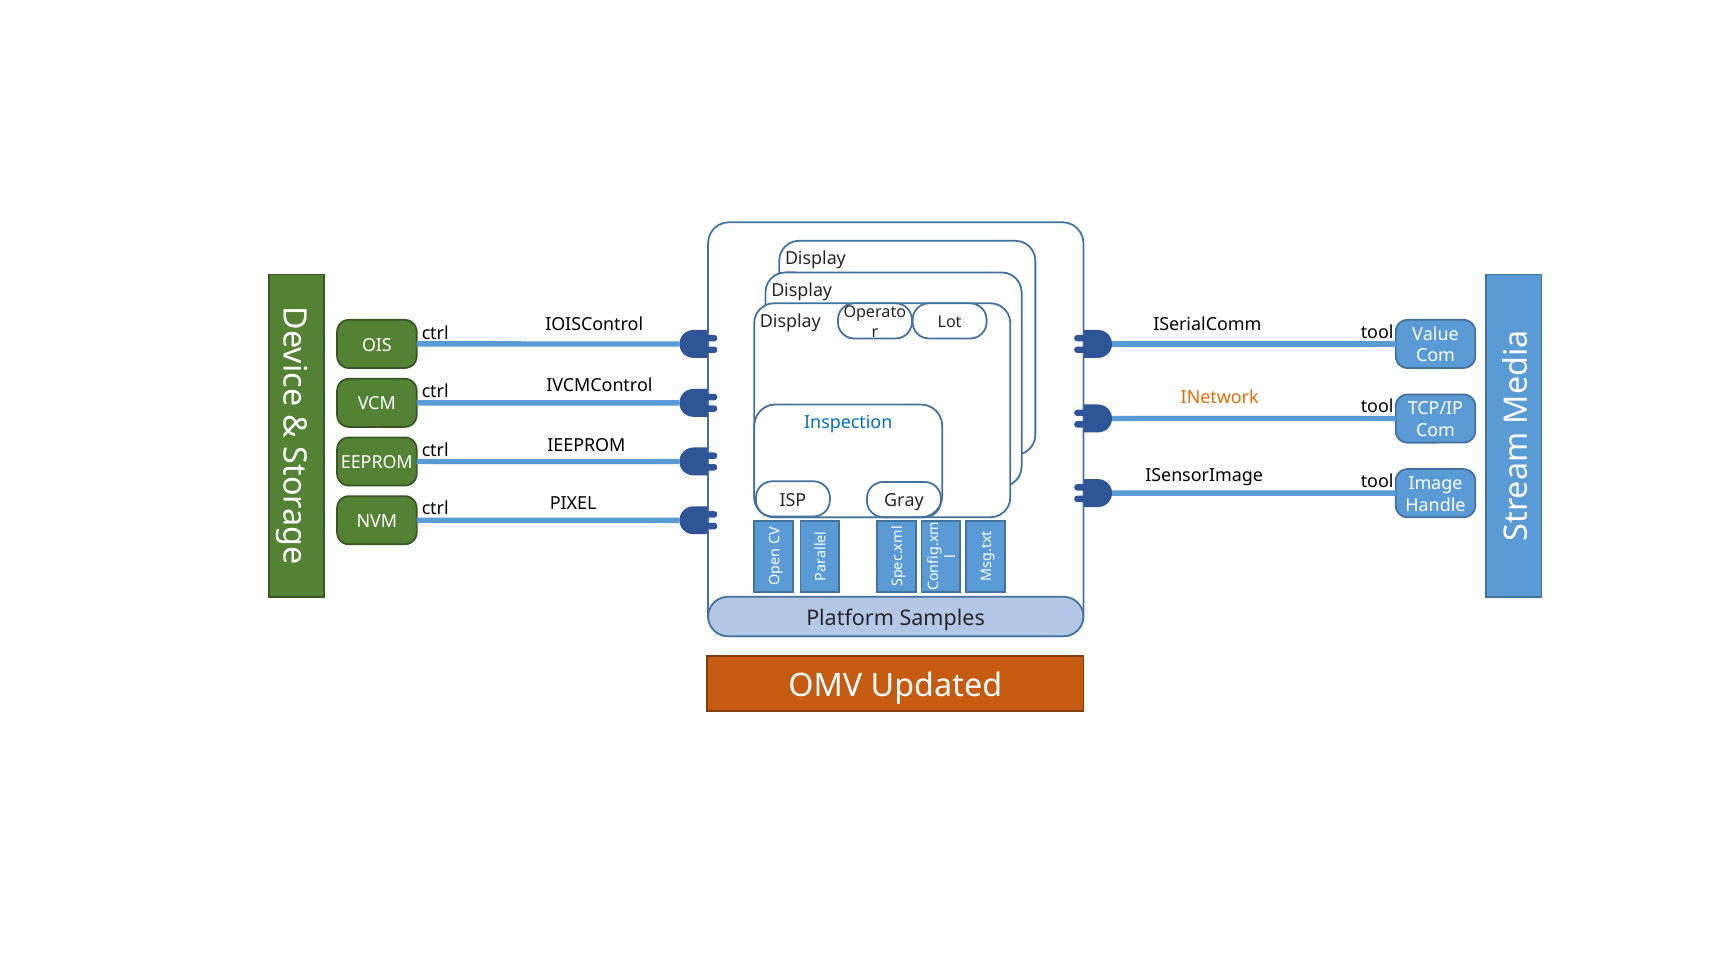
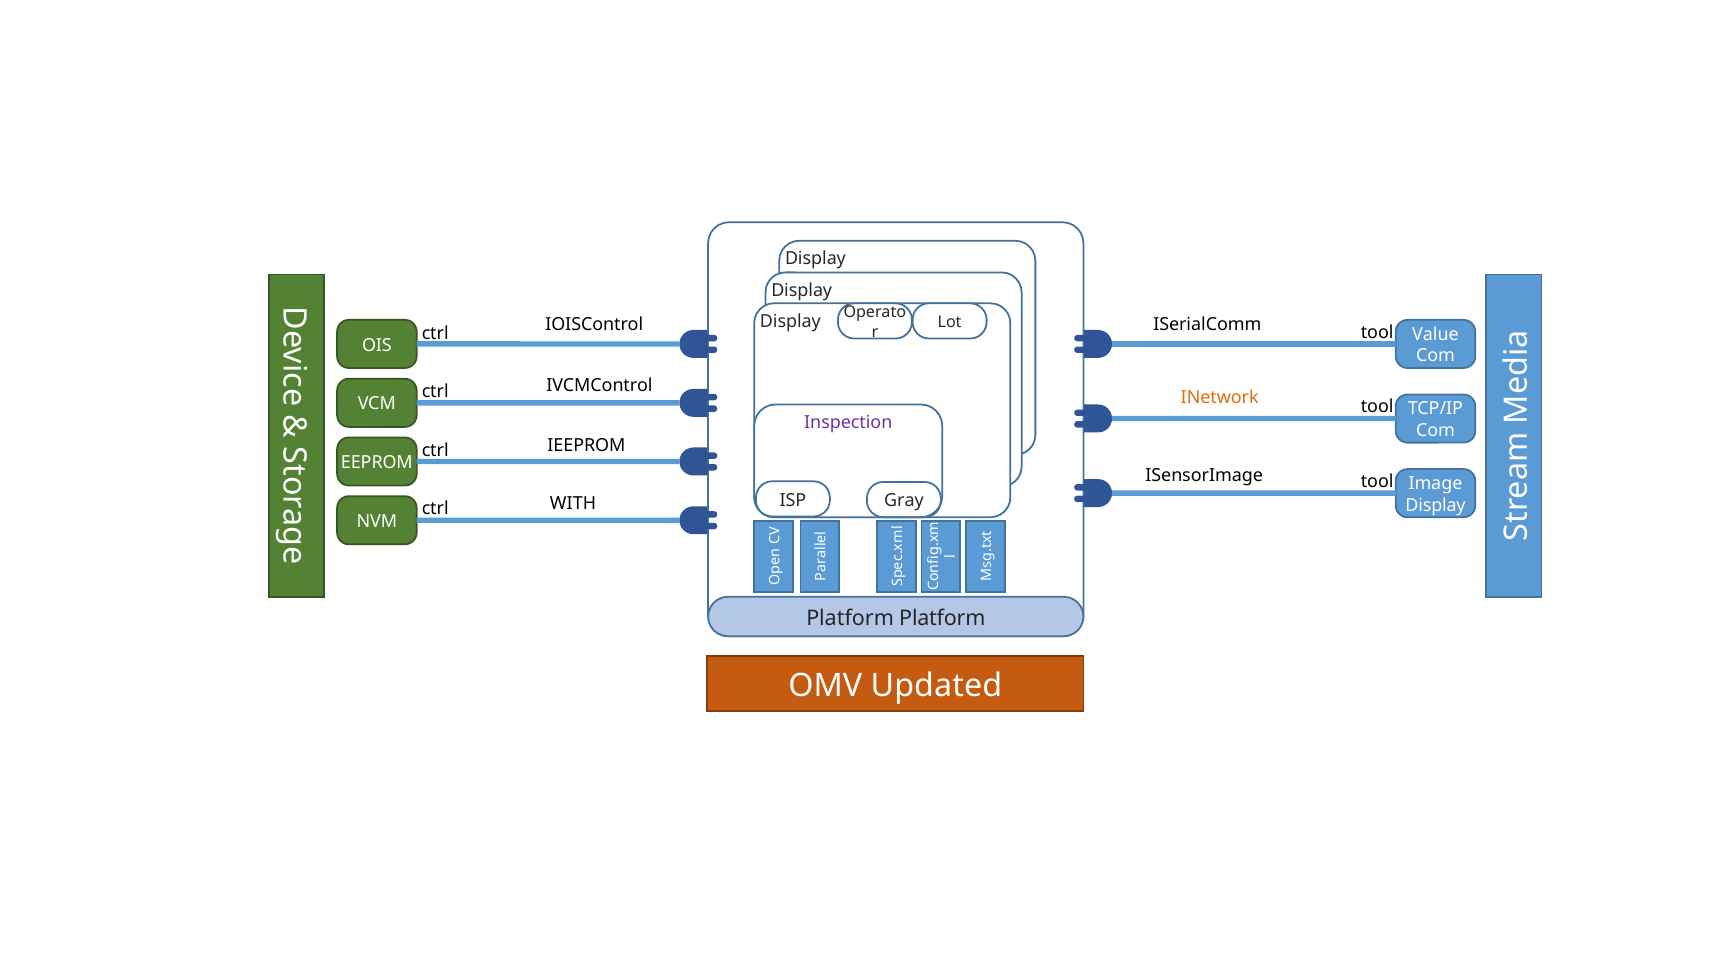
Inspection colour: blue -> purple (848, 423)
PIXEL: PIXEL -> WITH (573, 503)
Handle: Handle -> Display (1436, 505)
Platform Samples: Samples -> Platform (942, 618)
